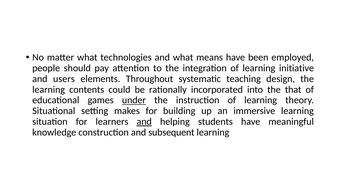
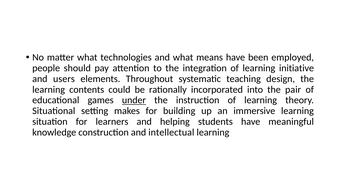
that: that -> pair (293, 90)
and underline: present -> none (144, 122)
subsequent: subsequent -> intellectual (171, 132)
